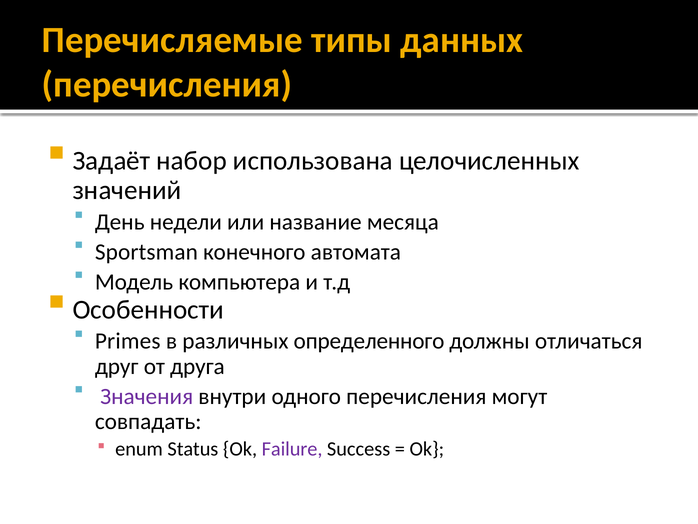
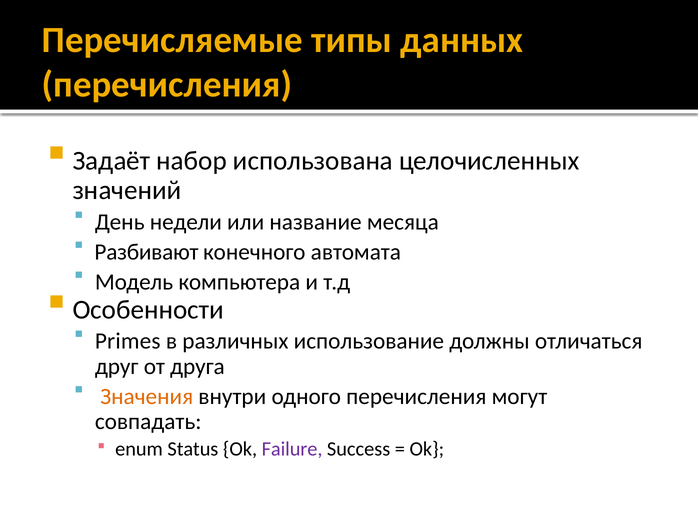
Sportsman: Sportsman -> Разбивают (147, 252)
определенного: определенного -> использование (369, 341)
Значения colour: purple -> orange (147, 396)
